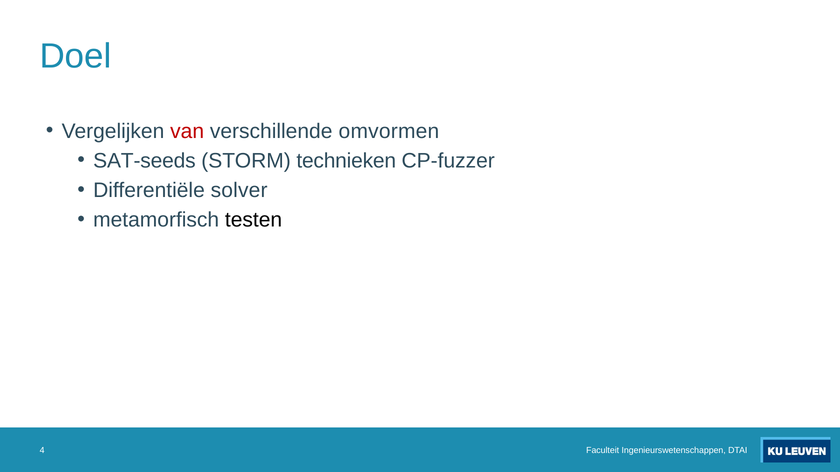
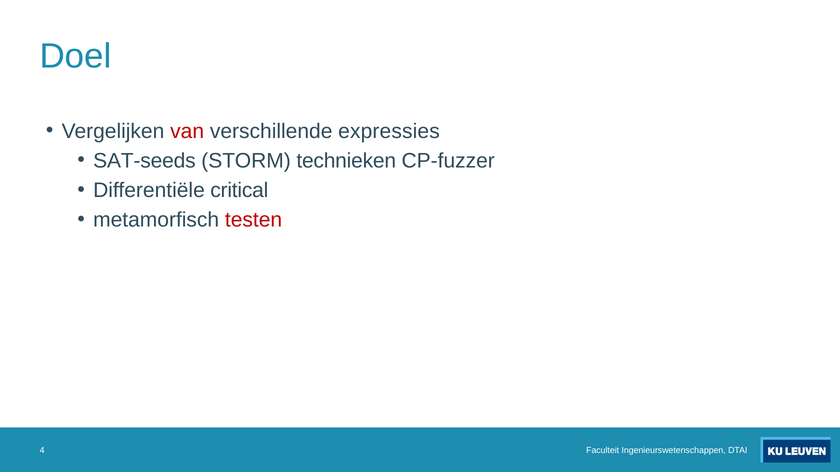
omvormen: omvormen -> expressies (389, 131)
solver: solver -> critical (239, 190)
testen colour: black -> red (254, 220)
